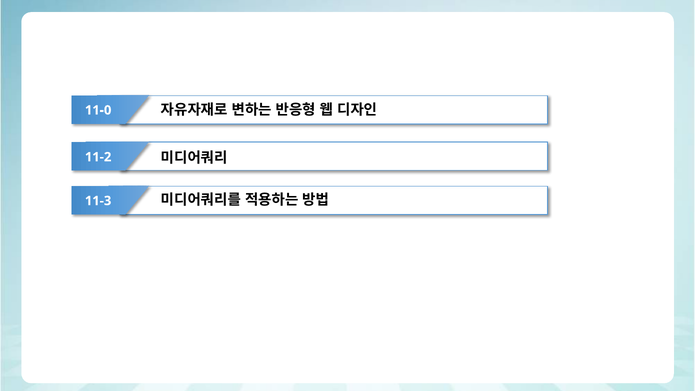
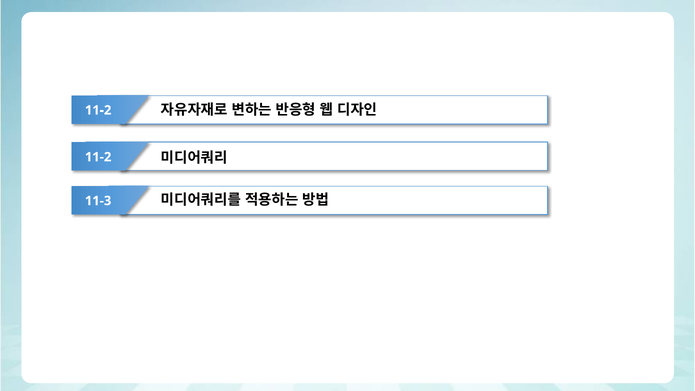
11-0: 11-0 -> 11-2 (98, 110)
